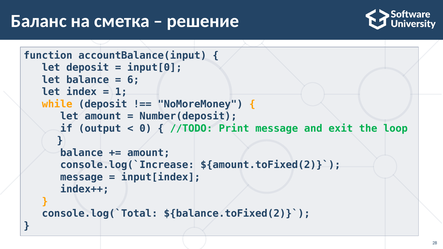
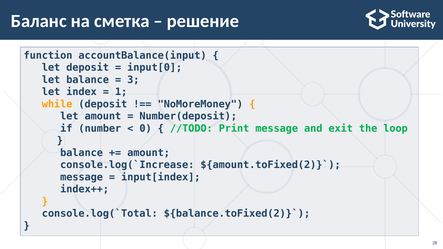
6: 6 -> 3 (133, 80)
output: output -> number (100, 129)
